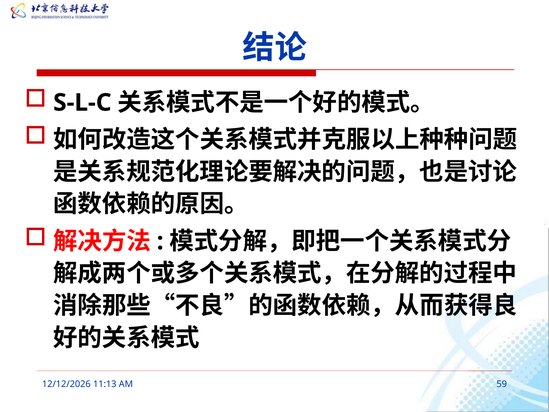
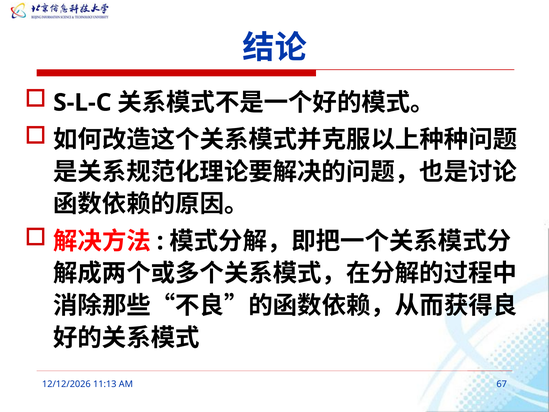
59: 59 -> 67 (502, 384)
